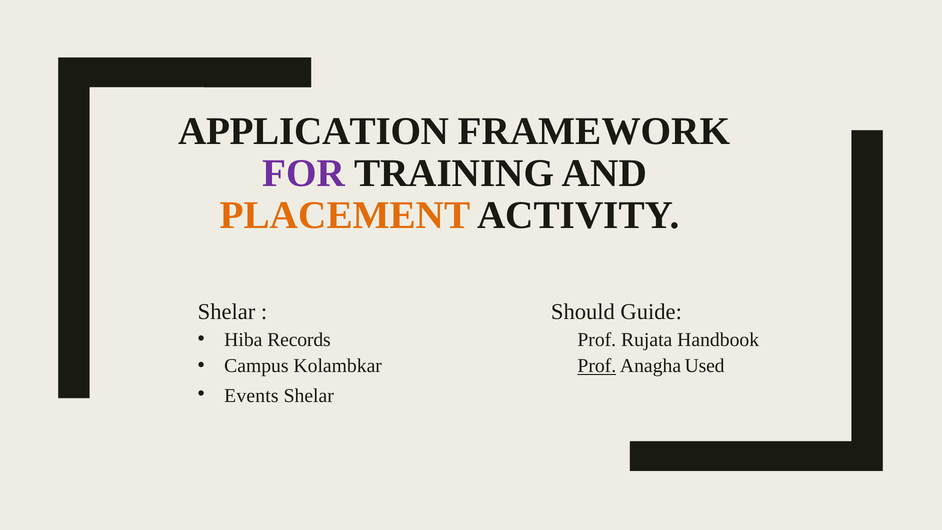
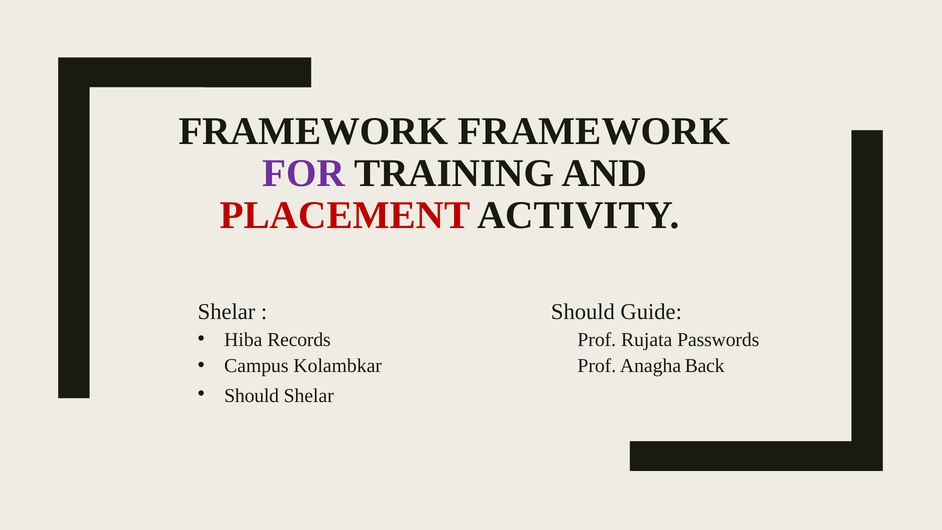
APPLICATION: APPLICATION -> FRAMEWORK (314, 131)
PLACEMENT colour: orange -> red (345, 215)
Handbook: Handbook -> Passwords (718, 340)
Prof underline: present -> none (597, 366)
Used: Used -> Back (705, 366)
Events: Events -> Should (252, 396)
